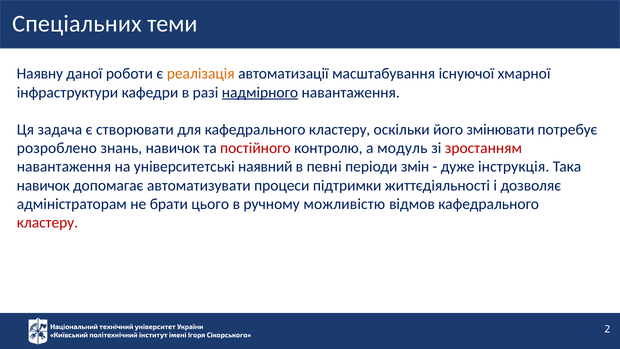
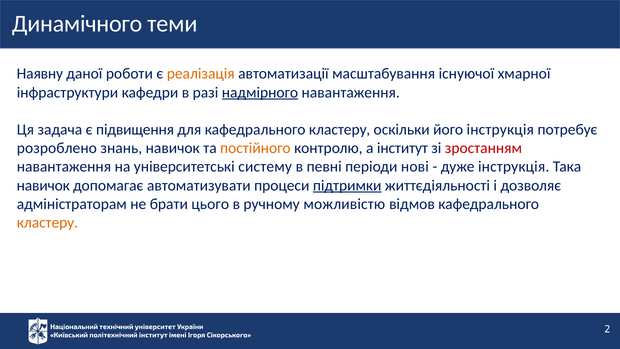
Спеціальних: Спеціальних -> Динамічного (77, 24)
створювати: створювати -> підвищення (135, 130)
його змінювати: змінювати -> інструкція (500, 130)
постійного colour: red -> orange (255, 148)
а модуль: модуль -> інститут (402, 148)
наявний: наявний -> систему (265, 167)
змін: змін -> нові (415, 167)
підтримки underline: none -> present (347, 185)
кластеру colour: red -> orange (47, 223)
